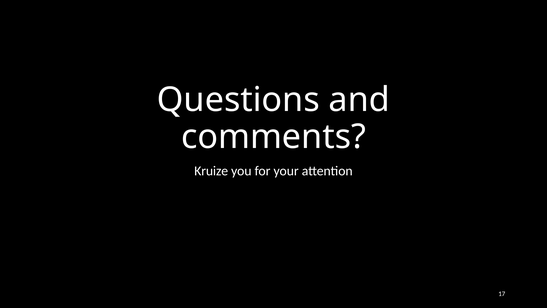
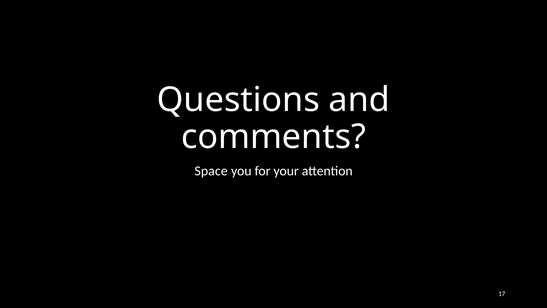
Kruize: Kruize -> Space (211, 171)
